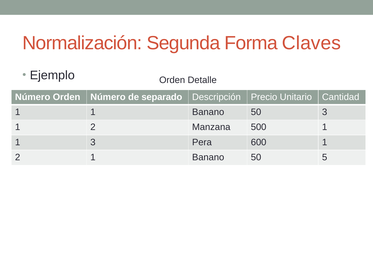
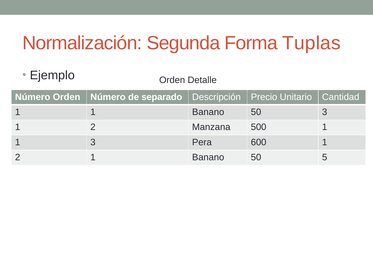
Claves: Claves -> Tuplas (311, 43)
